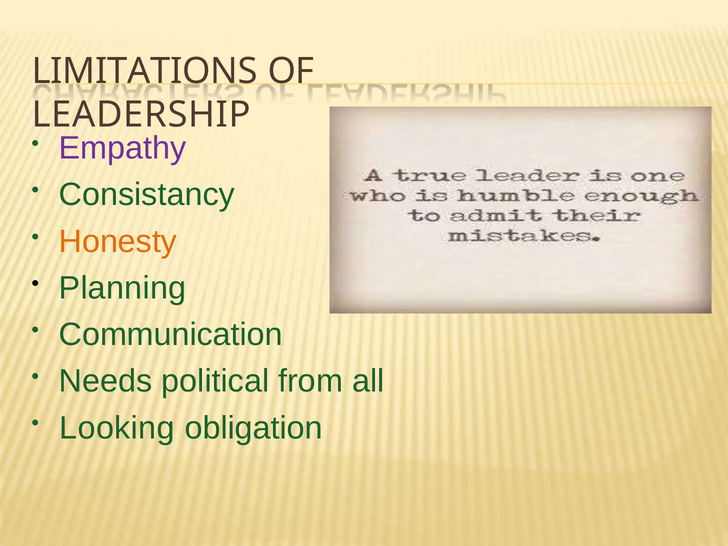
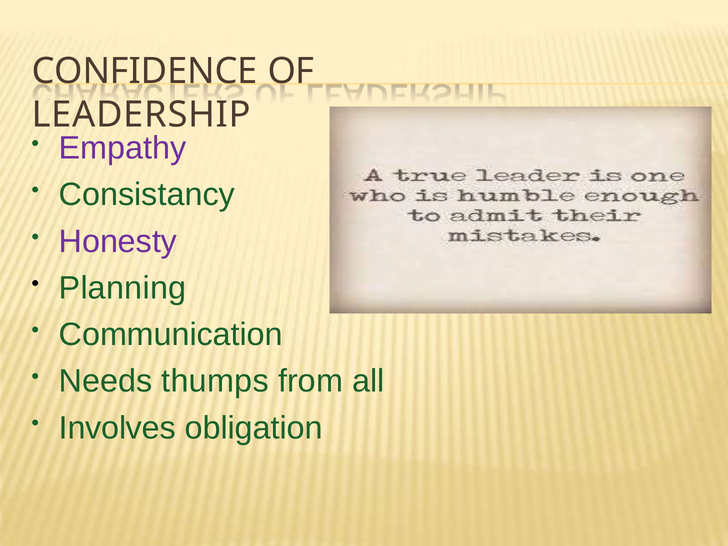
LIMITATIONS: LIMITATIONS -> CONFIDENCE (145, 71)
Honesty colour: orange -> purple (118, 241)
political: political -> thumps (215, 381)
Looking: Looking -> Involves (117, 428)
